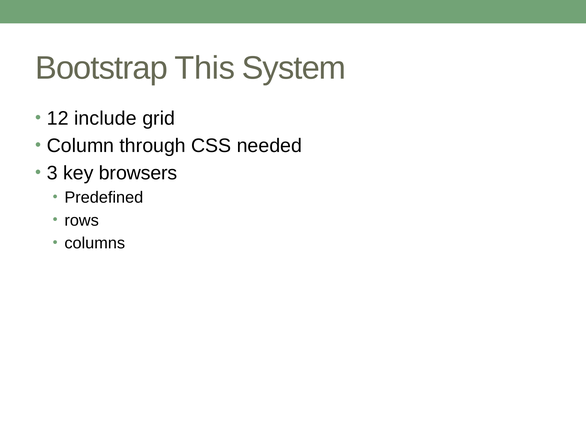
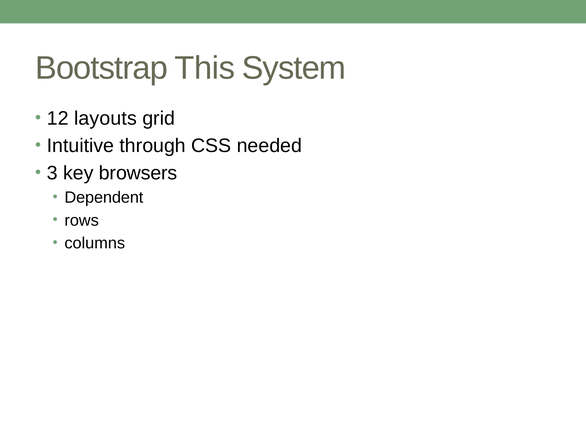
include: include -> layouts (105, 119)
Column: Column -> Intuitive (81, 146)
Predefined: Predefined -> Dependent (104, 198)
